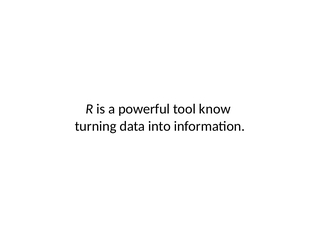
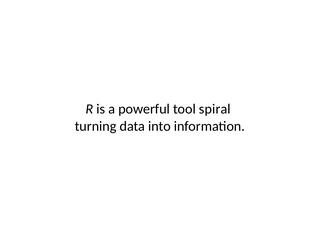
know: know -> spiral (215, 109)
